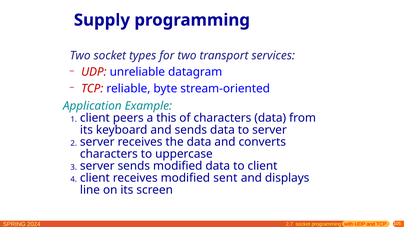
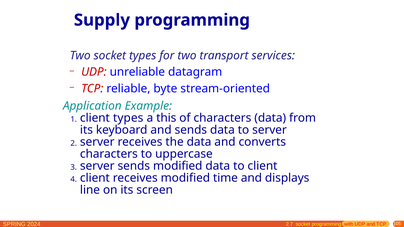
client peers: peers -> types (128, 118)
sent: sent -> time (225, 178)
